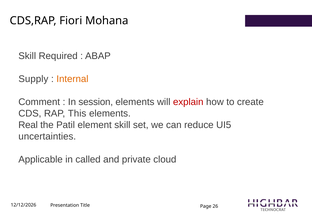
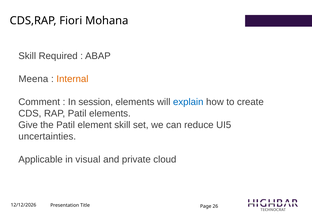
Supply: Supply -> Meena (33, 79)
explain colour: red -> blue (188, 102)
RAP This: This -> Patil (77, 113)
Real: Real -> Give (28, 125)
called: called -> visual (88, 160)
